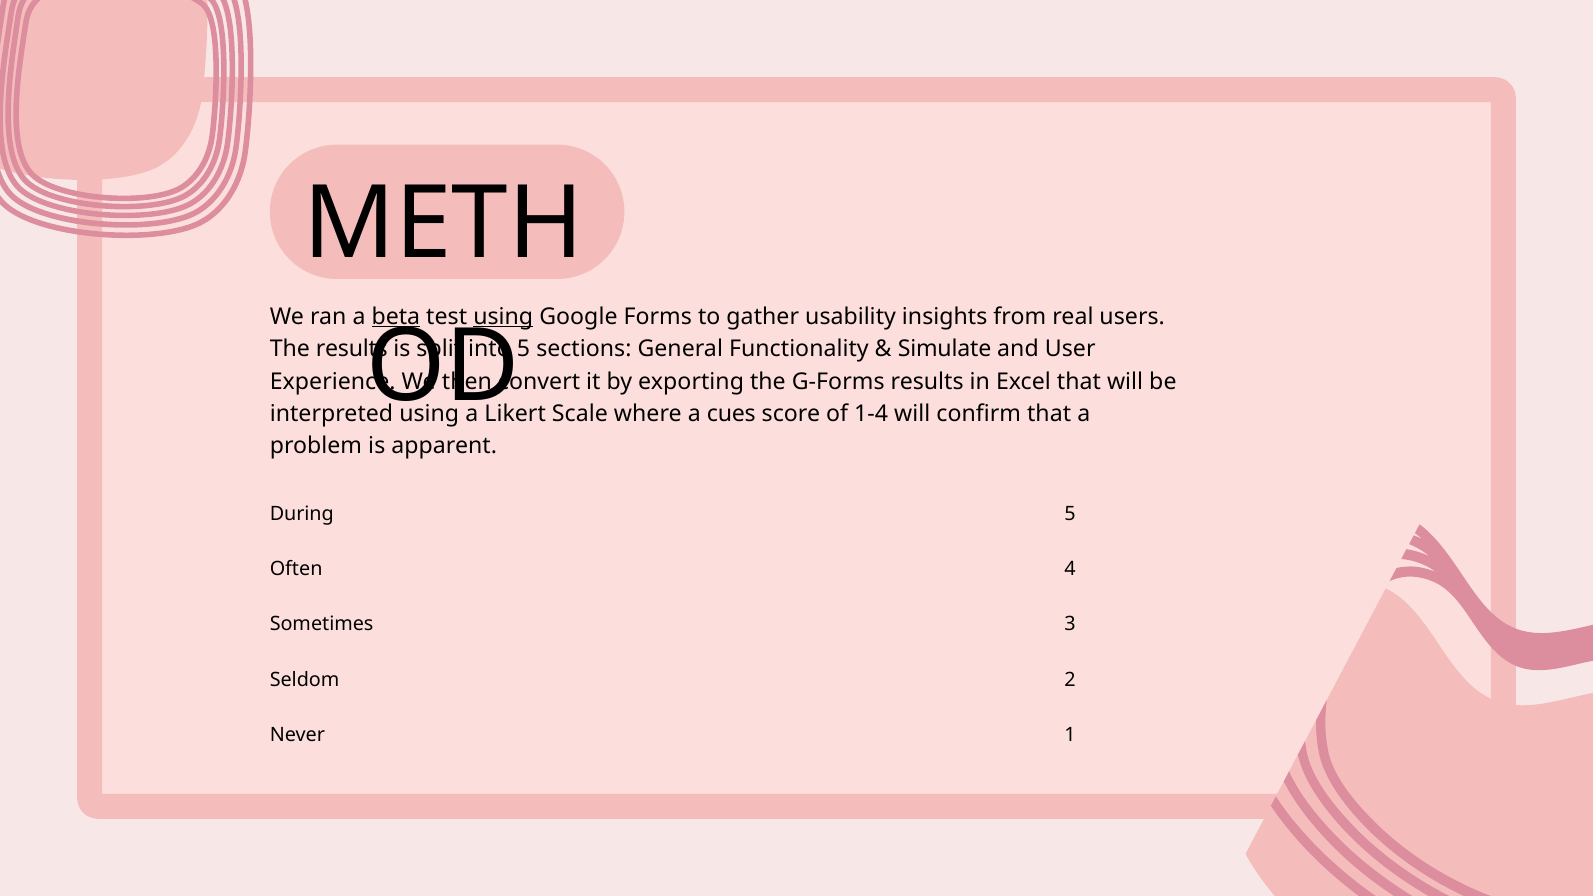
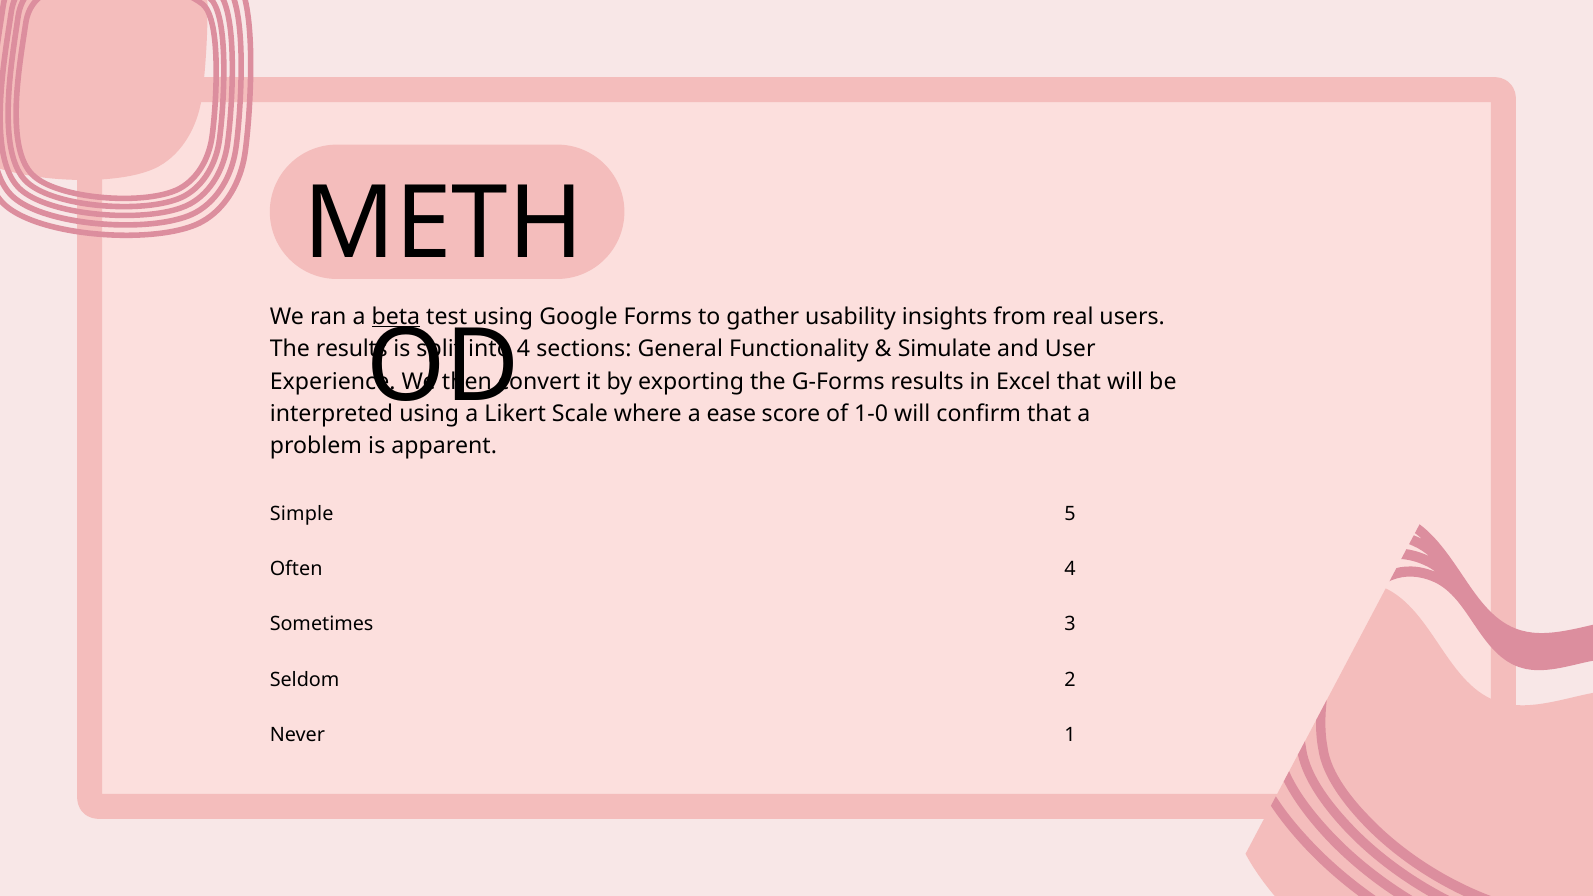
using underline: present -> none (503, 317)
5: 5 -> 4 (524, 349)
cues: cues -> ease (731, 414)
1-4: 1-4 -> 1-0 (871, 414)
During: During -> Simple (302, 514)
